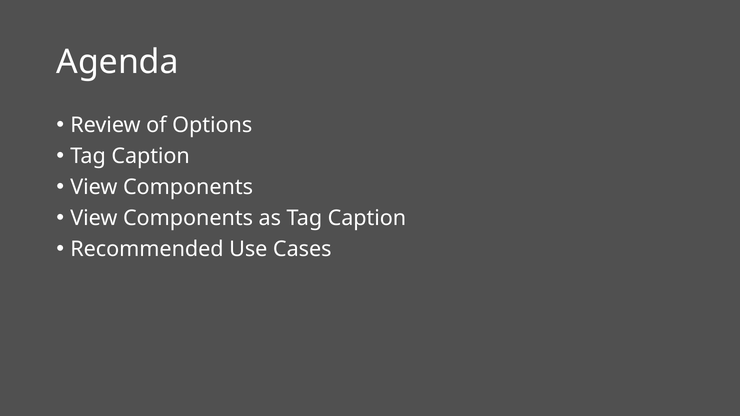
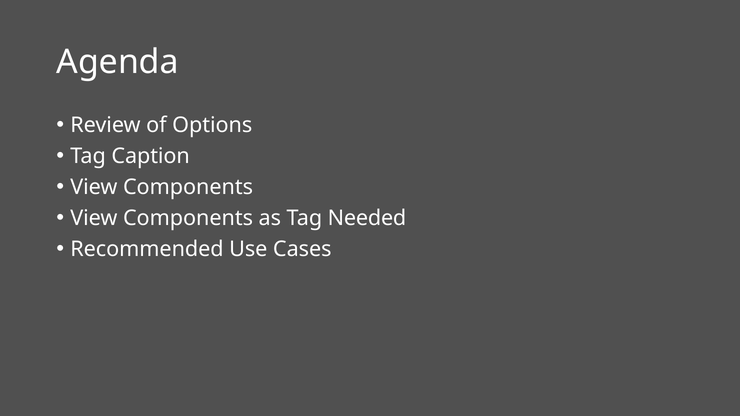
as Tag Caption: Caption -> Needed (367, 218)
